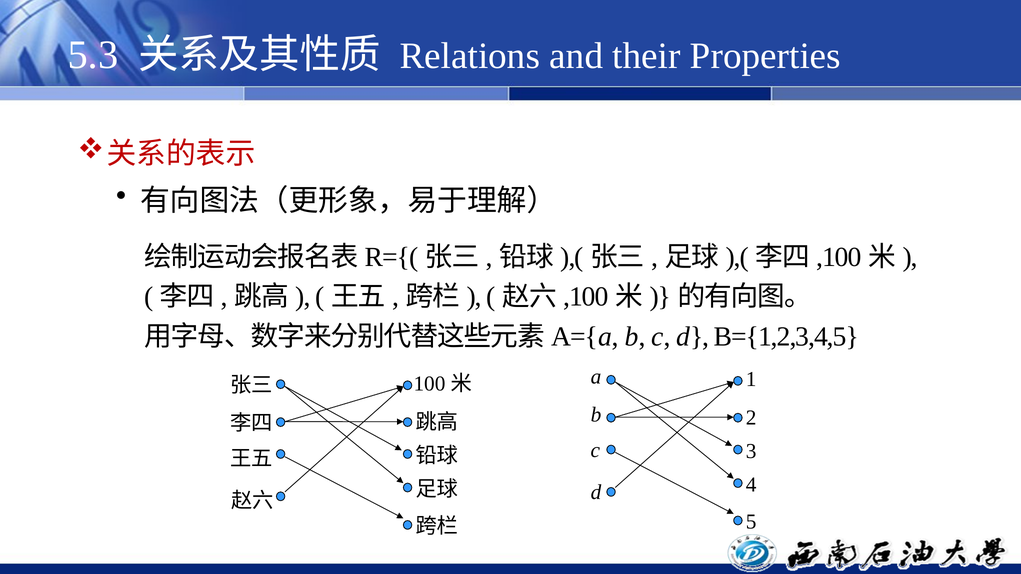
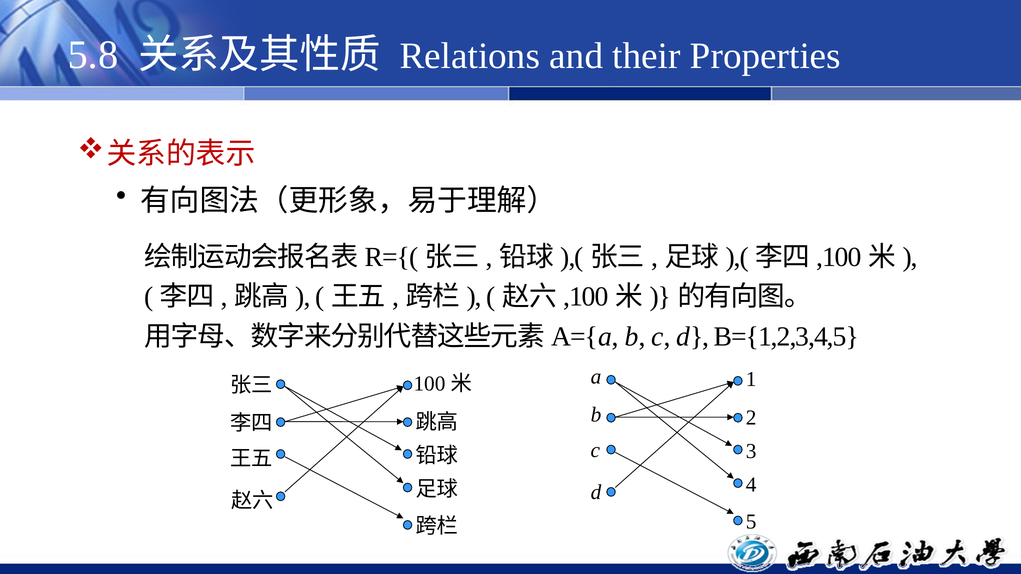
5.3: 5.3 -> 5.8 (93, 55)
